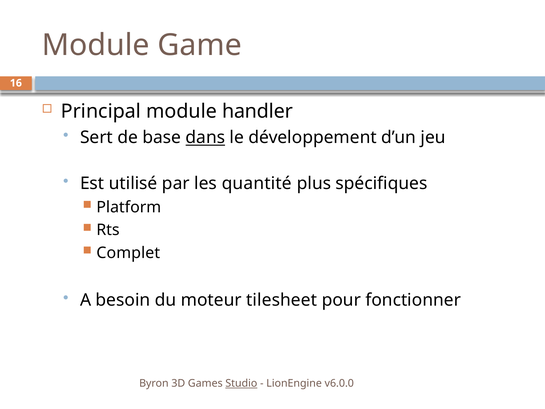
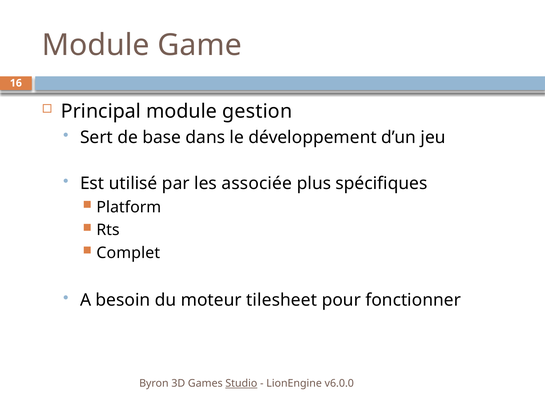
handler: handler -> gestion (257, 111)
dans underline: present -> none (205, 137)
quantité: quantité -> associée (257, 183)
